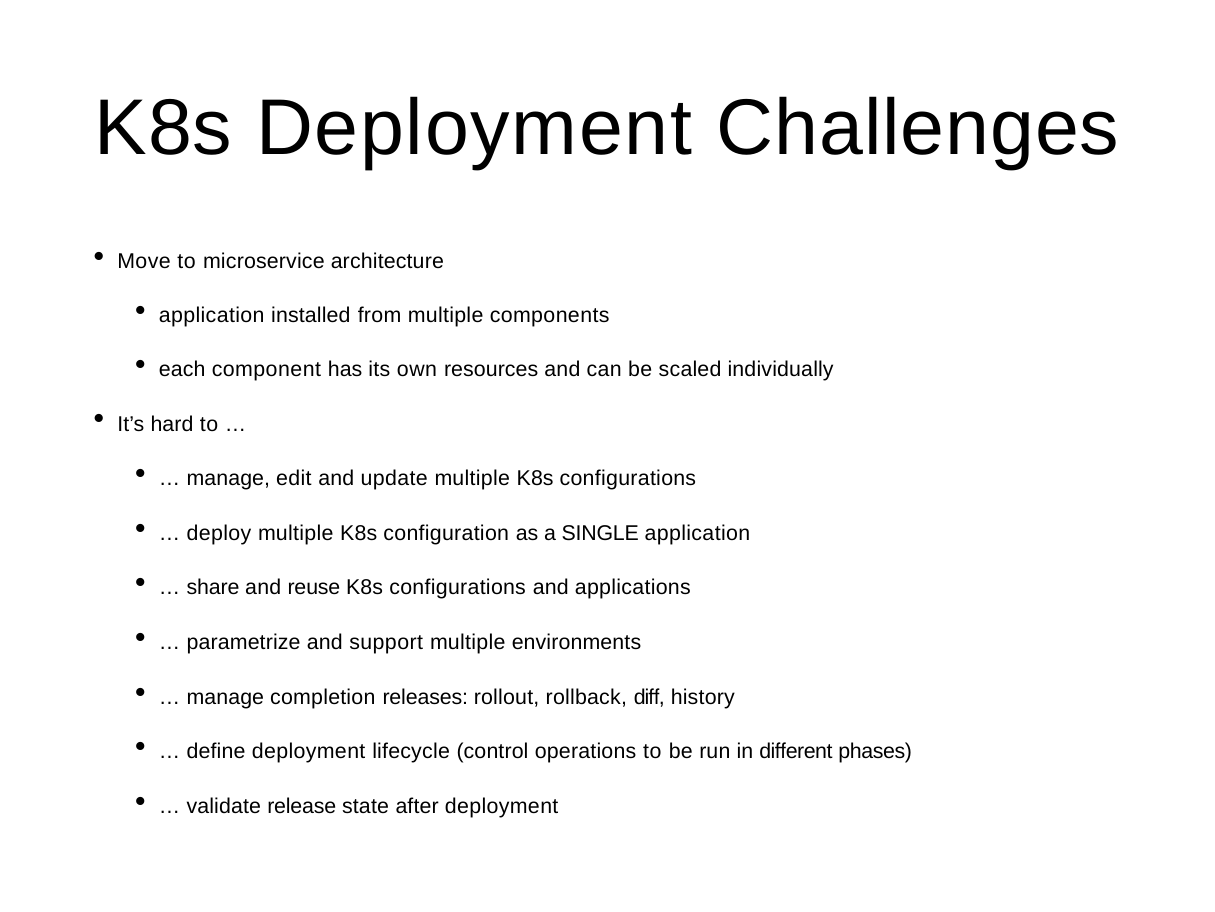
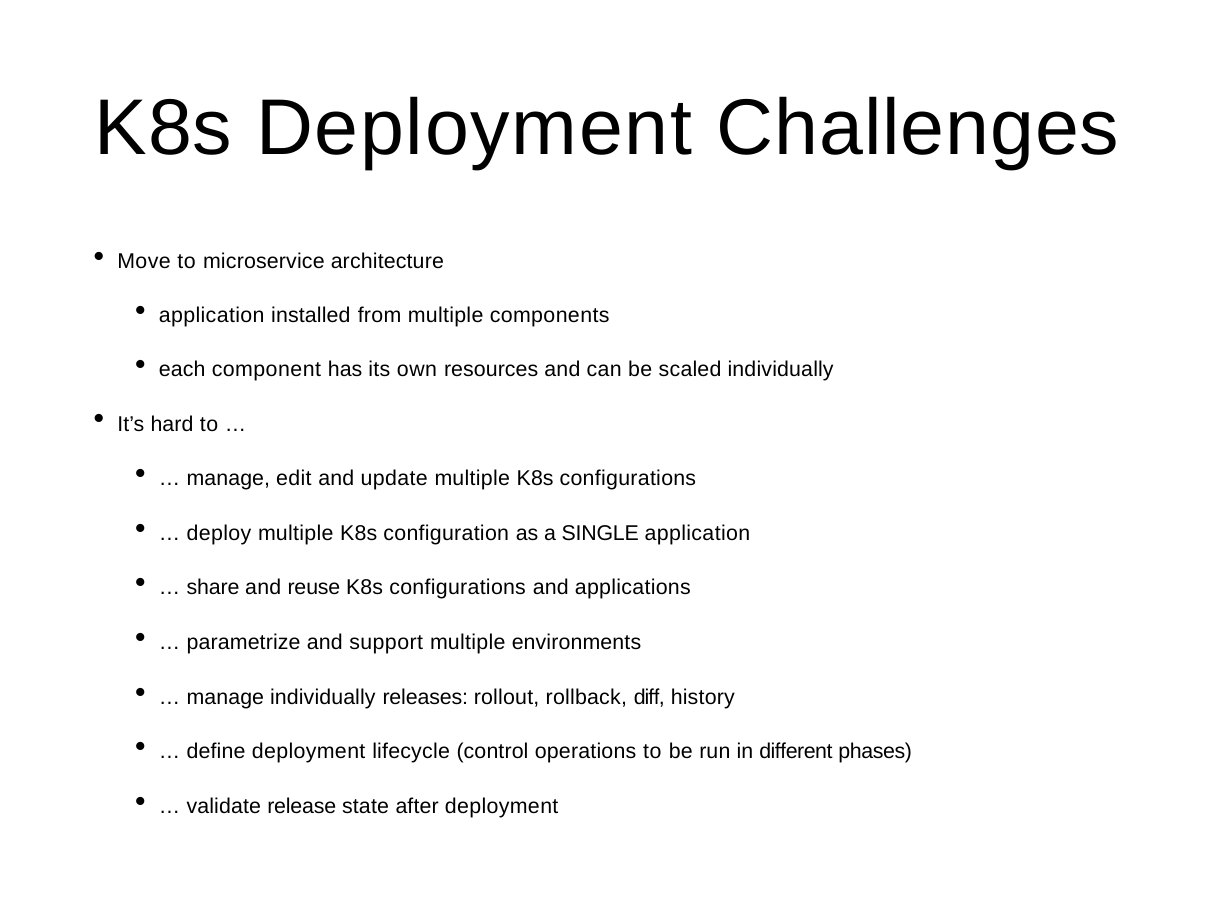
manage completion: completion -> individually (323, 697)
